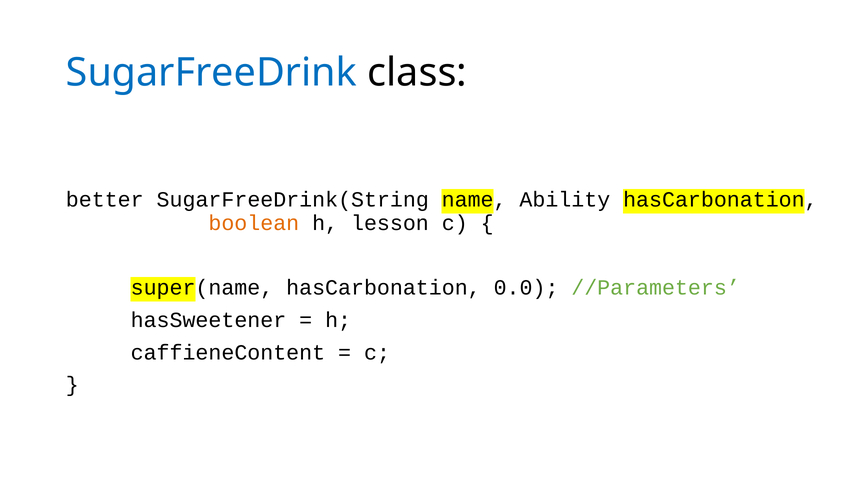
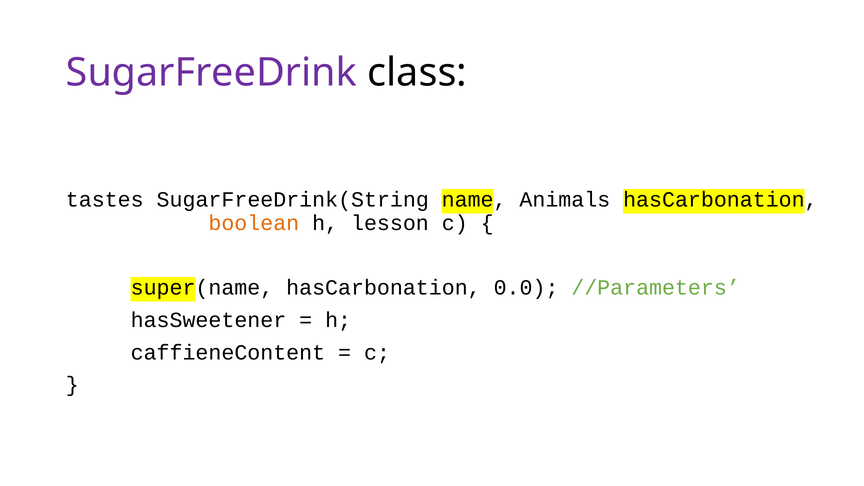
SugarFreeDrink colour: blue -> purple (211, 73)
better: better -> tastes (105, 200)
Ability: Ability -> Animals (565, 200)
